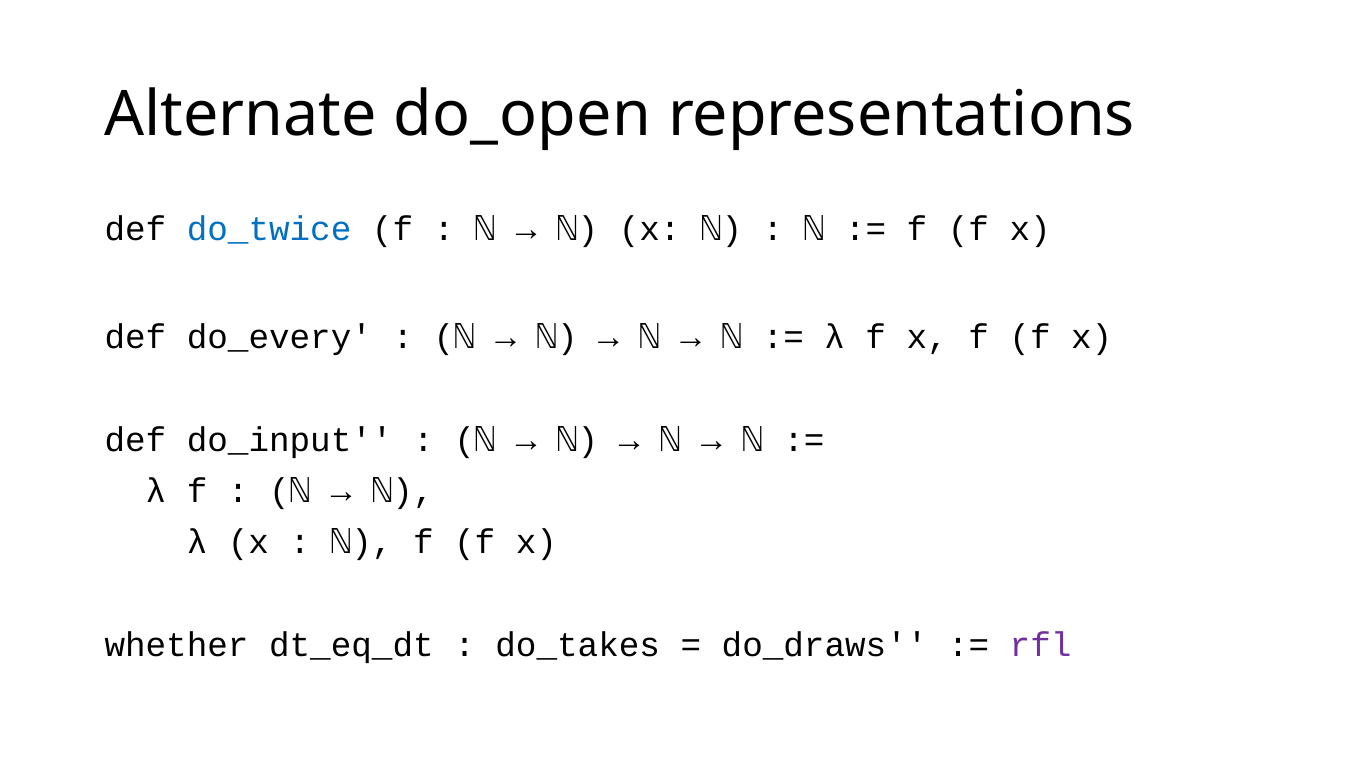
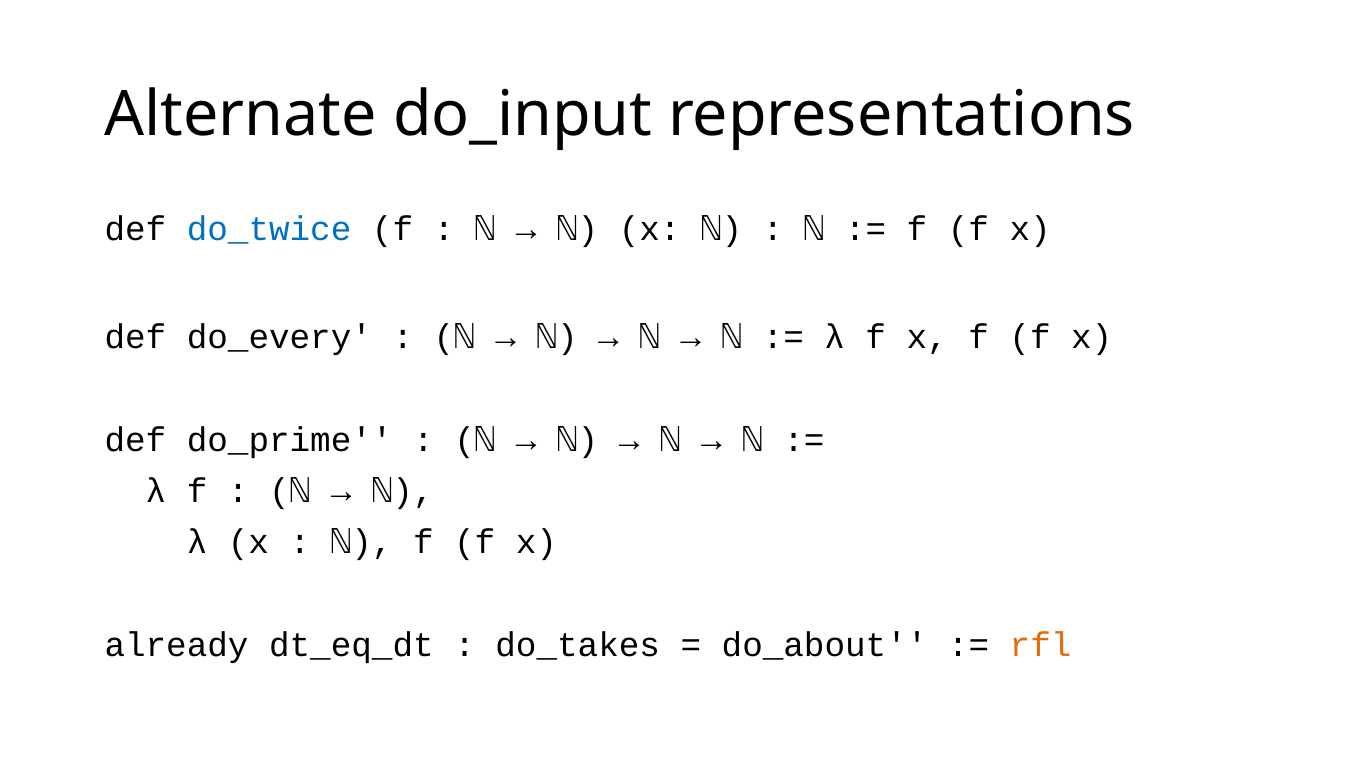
do_open: do_open -> do_input (523, 115)
do_input: do_input -> do_prime (290, 440)
whether: whether -> already (177, 645)
do_draws: do_draws -> do_about (825, 645)
rfl colour: purple -> orange (1041, 645)
